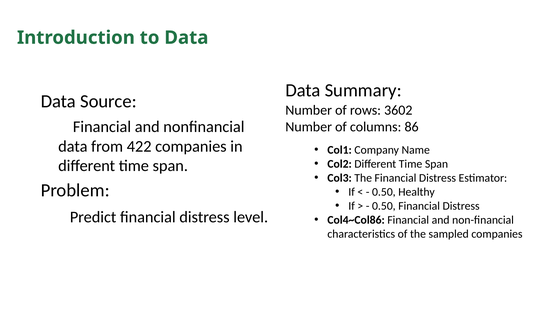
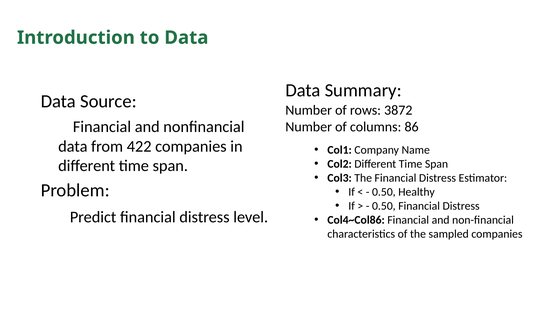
3602: 3602 -> 3872 (398, 110)
